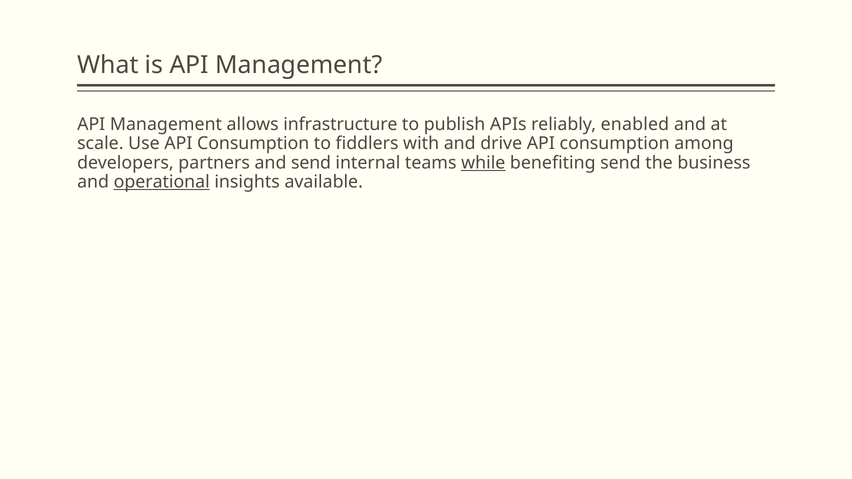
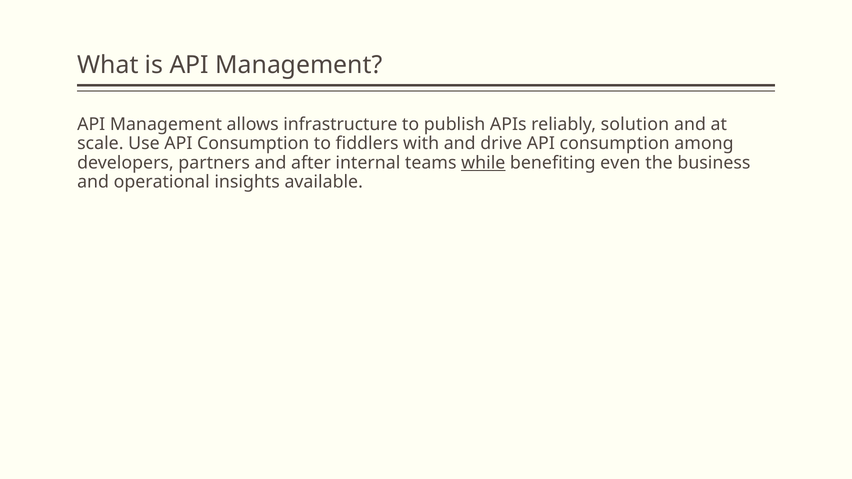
enabled: enabled -> solution (635, 125)
and send: send -> after (311, 163)
benefiting send: send -> even (620, 163)
operational underline: present -> none (162, 182)
